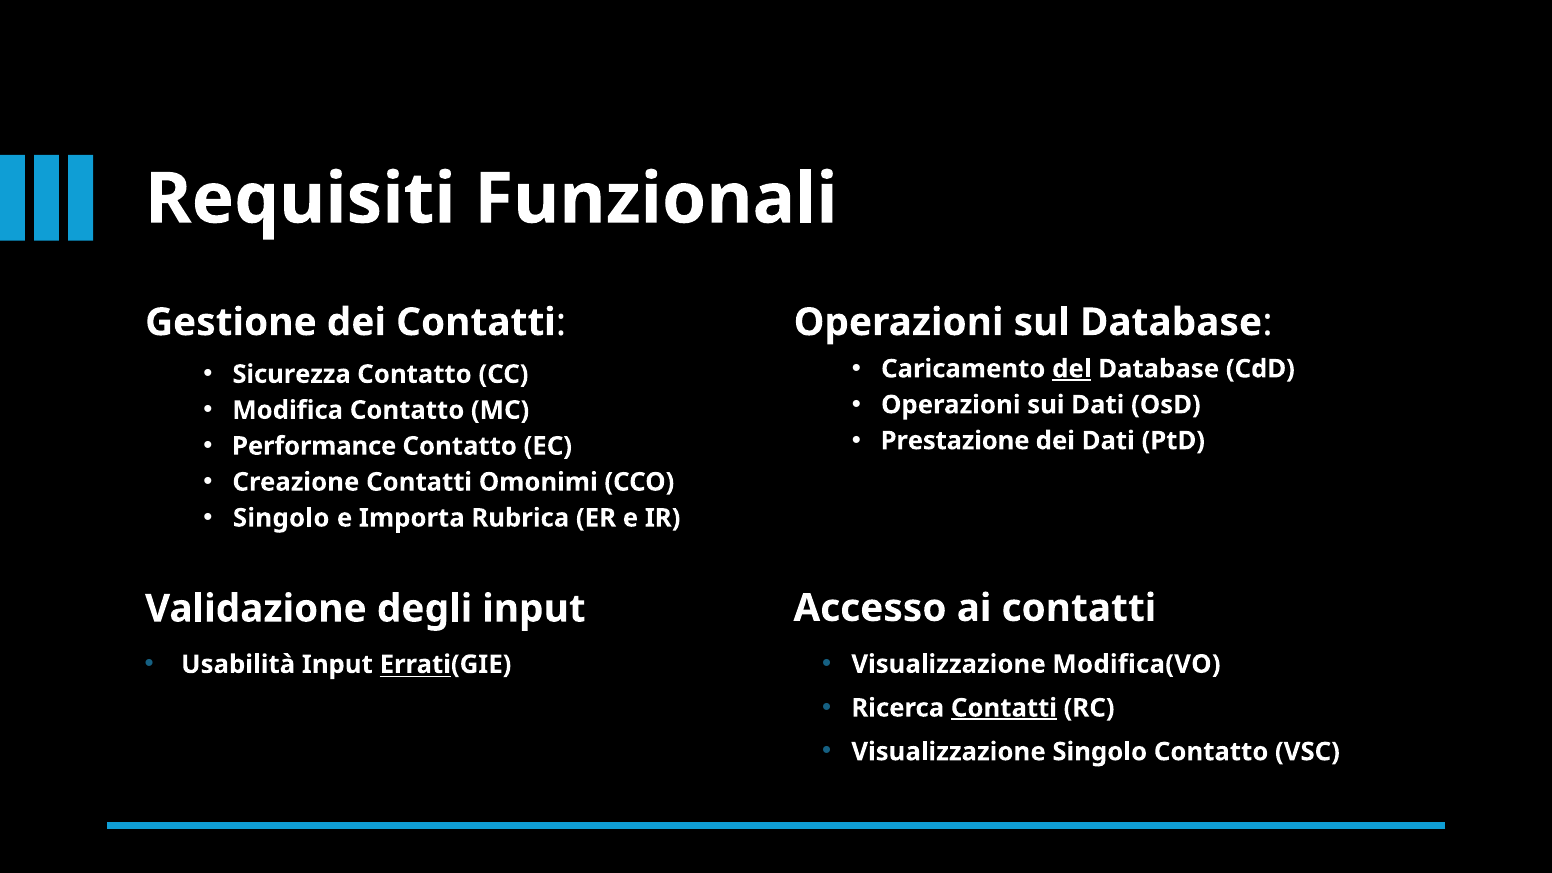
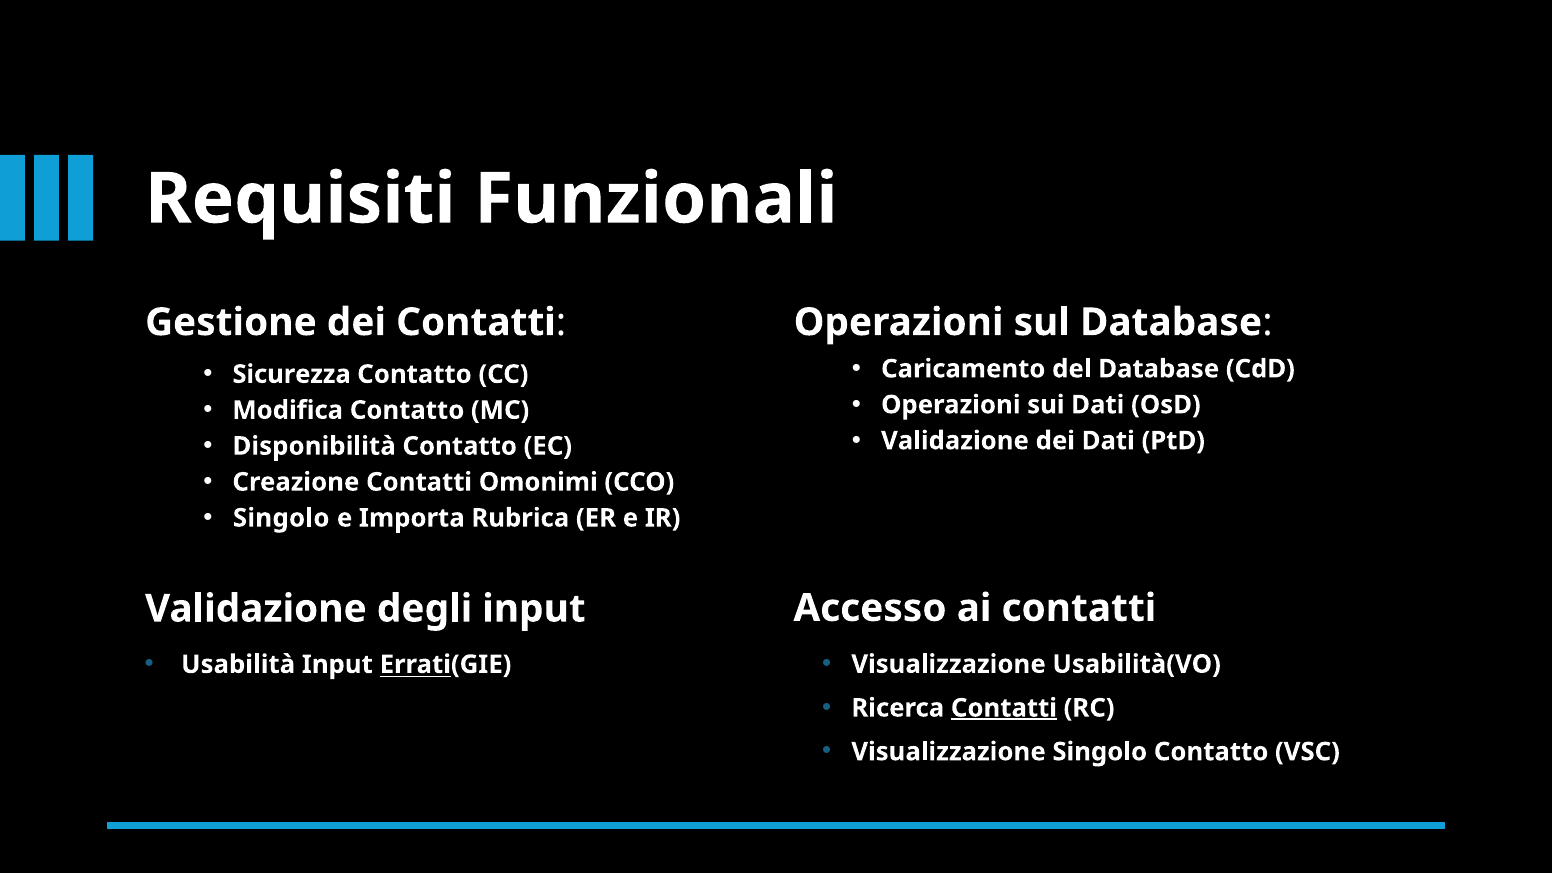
del underline: present -> none (1072, 369)
Prestazione: Prestazione -> Validazione (955, 441)
Performance: Performance -> Disponibilità (314, 446)
Modifica(VO: Modifica(VO -> Usabilità(VO (1137, 664)
